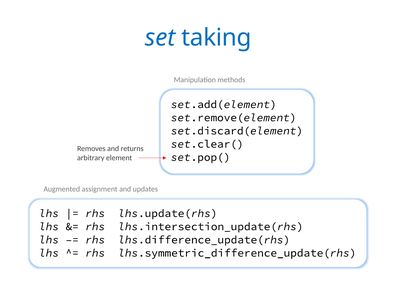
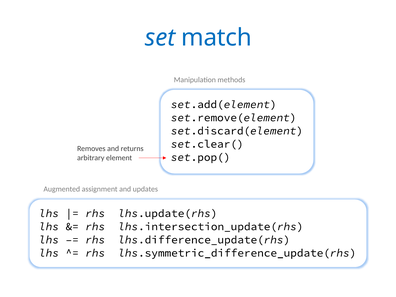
taking: taking -> match (217, 38)
